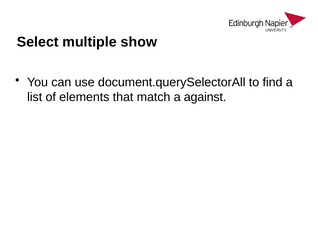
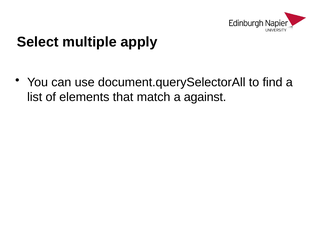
show: show -> apply (139, 42)
